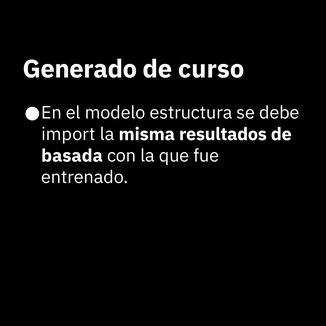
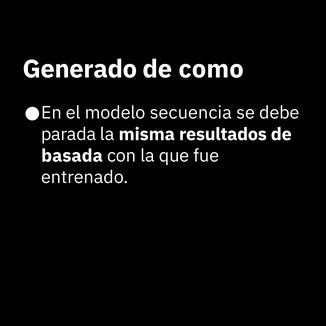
curso: curso -> como (211, 69)
estructura: estructura -> secuencia (191, 113)
import: import -> parada (69, 134)
